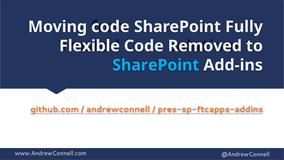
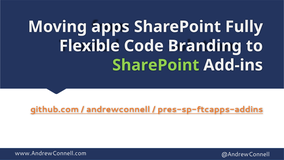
Moving code: code -> apps (110, 27)
Removed: Removed -> Branding (205, 46)
SharePoint colour: light blue -> light green (156, 65)
